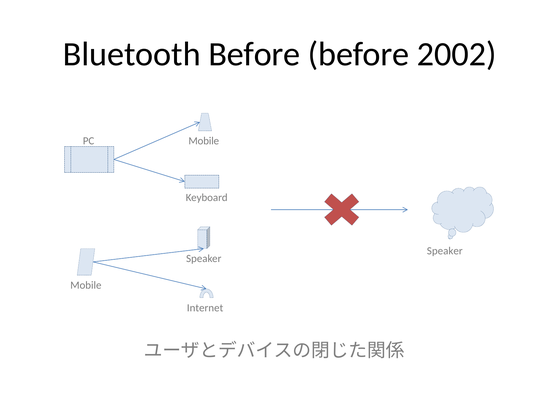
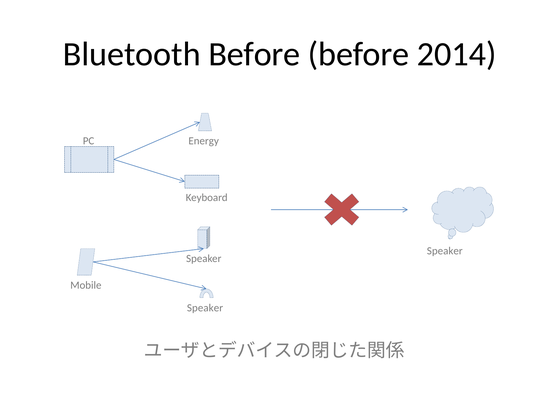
2002: 2002 -> 2014 (457, 54)
Mobile: Mobile -> Energy (204, 141)
Internet: Internet -> Speaker (205, 308)
